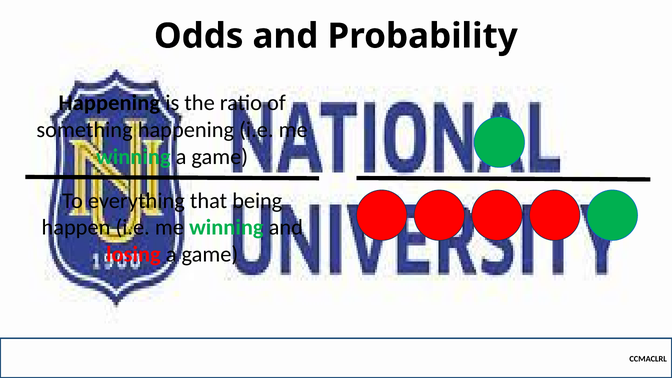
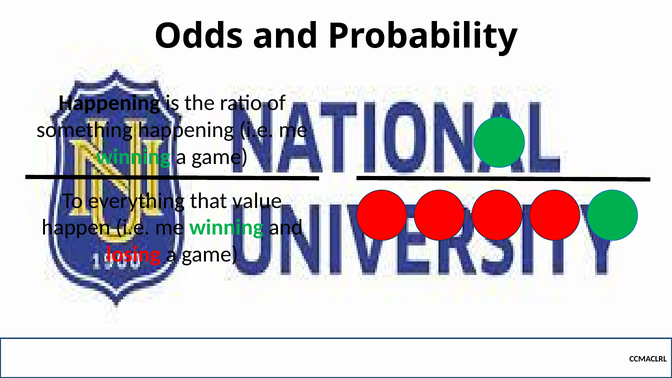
being: being -> value (257, 201)
